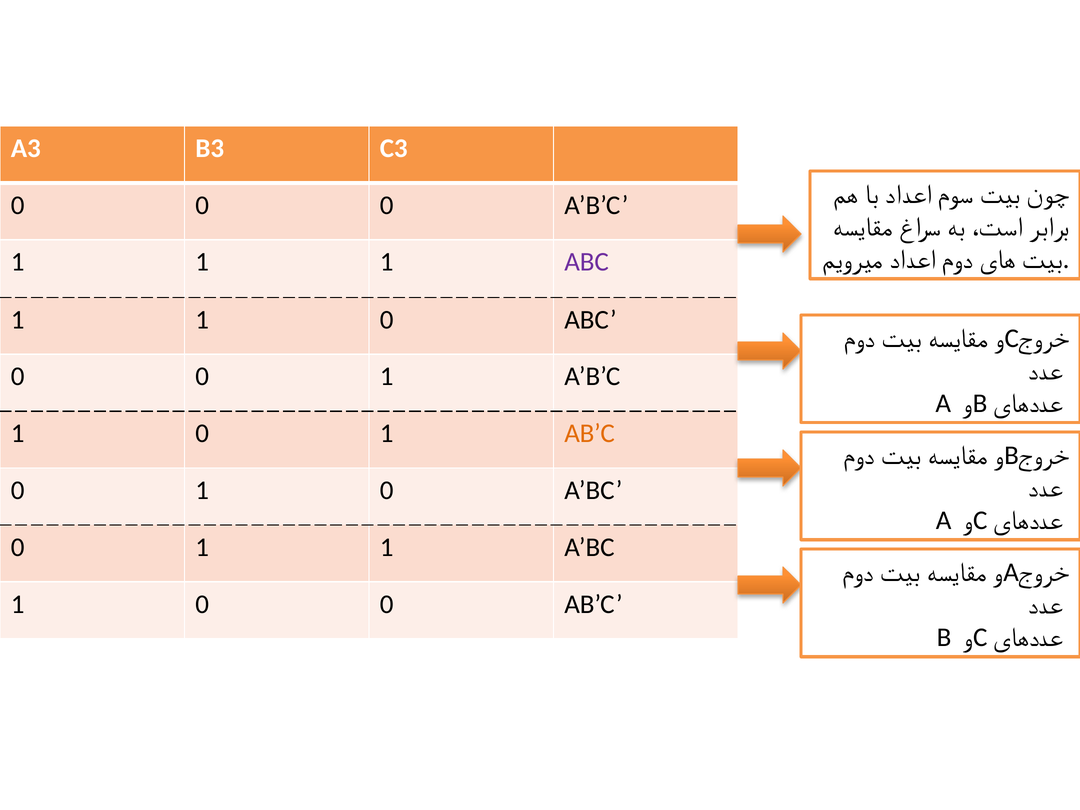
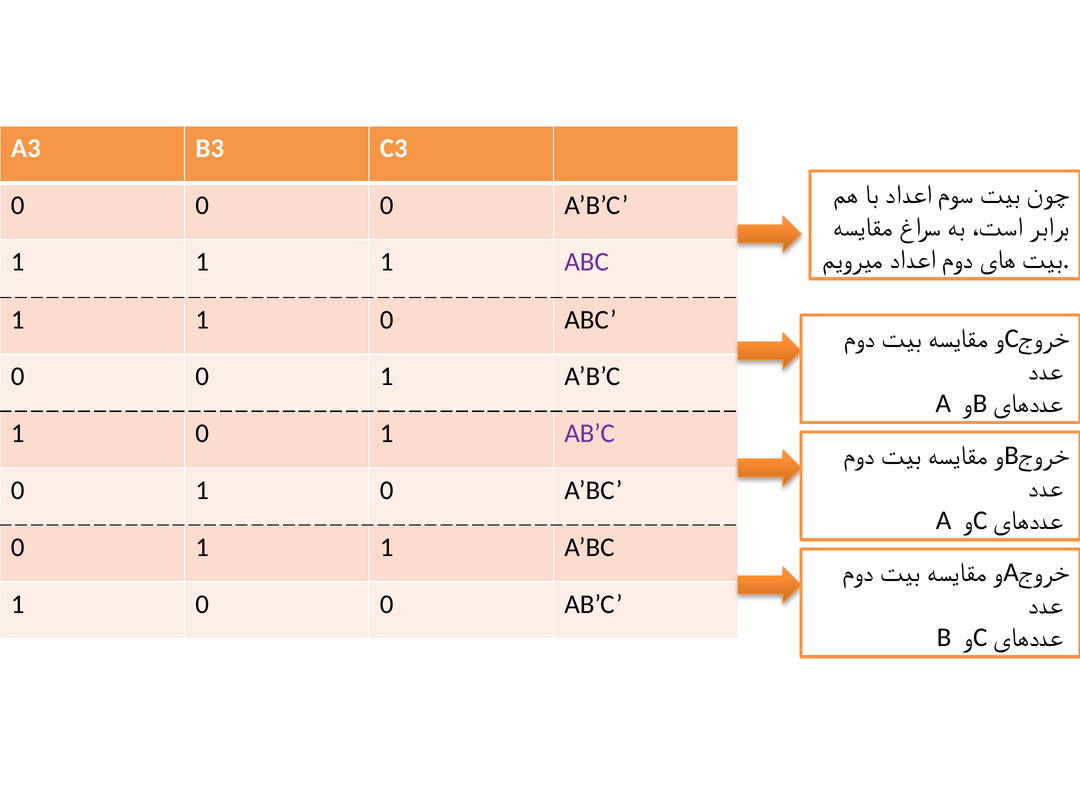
AB’C colour: orange -> purple (590, 433)
